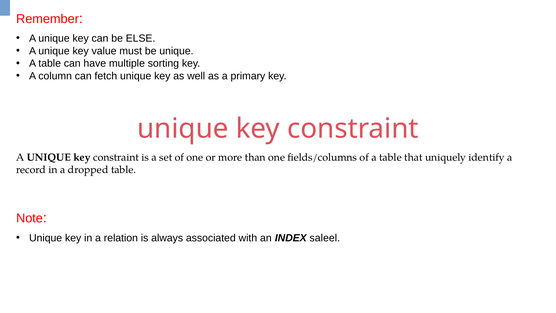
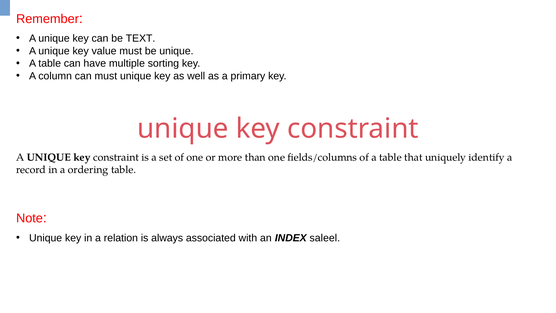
ELSE: ELSE -> TEXT (141, 38)
can fetch: fetch -> must (106, 76)
dropped: dropped -> ordering (88, 170)
